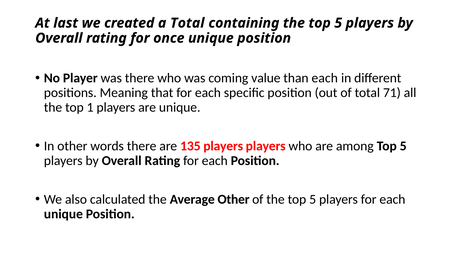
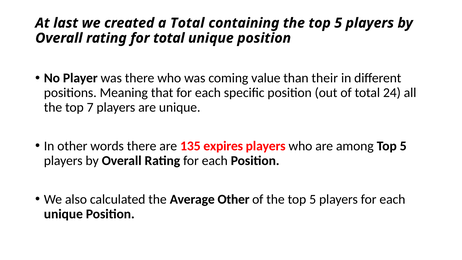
for once: once -> total (169, 38)
than each: each -> their (325, 78)
71: 71 -> 24 (392, 93)
1: 1 -> 7 (90, 107)
135 players: players -> expires (223, 146)
